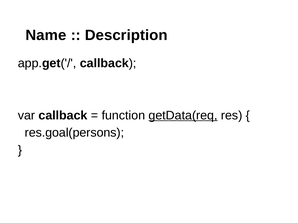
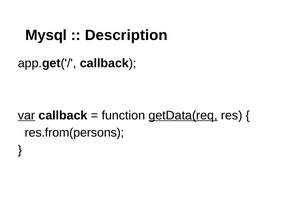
Name: Name -> Mysql (46, 35)
var underline: none -> present (27, 116)
res.goal(persons: res.goal(persons -> res.from(persons (74, 133)
